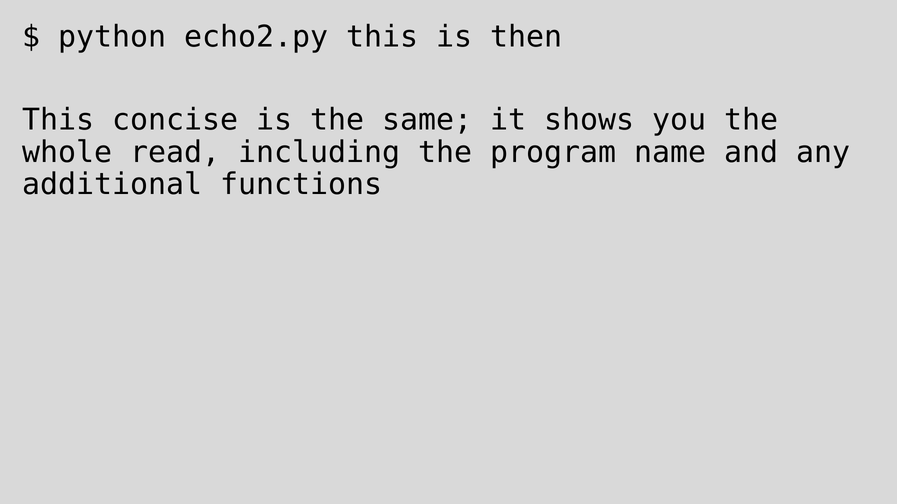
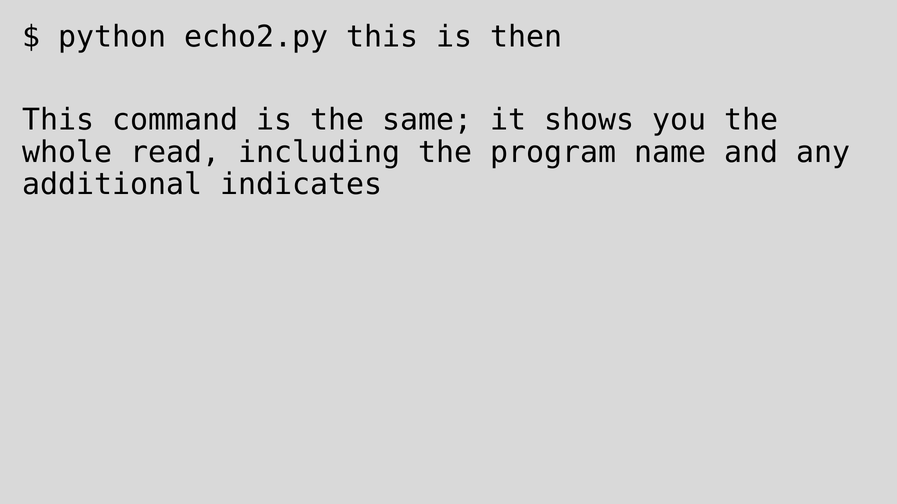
concise: concise -> command (175, 120)
functions: functions -> indicates (301, 185)
